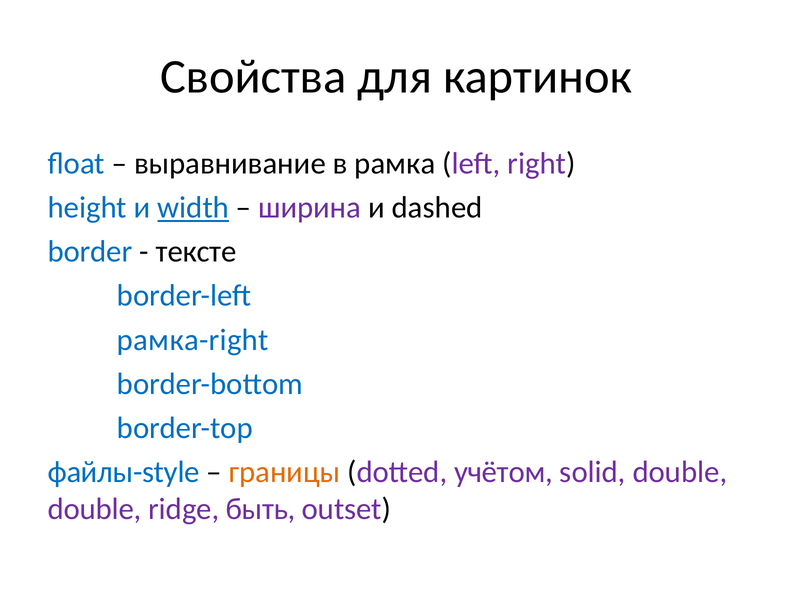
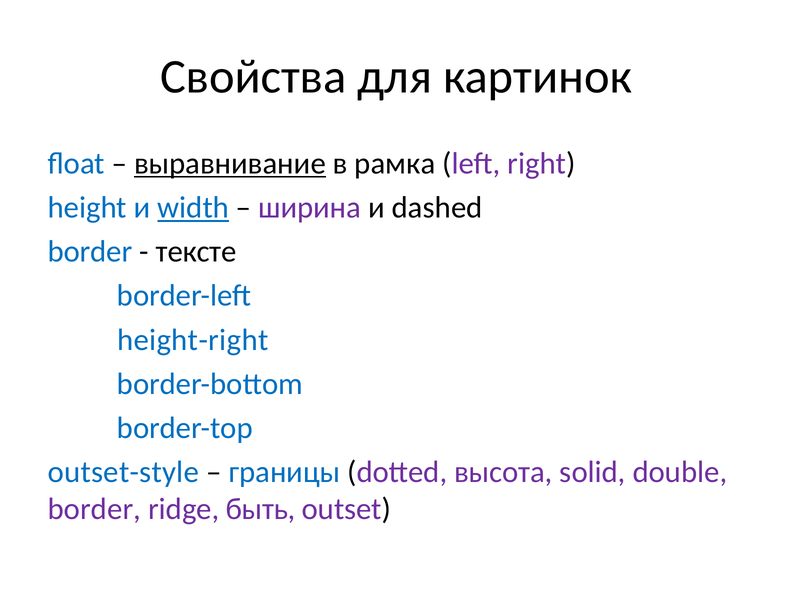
выравнивание underline: none -> present (230, 163)
рамка-right: рамка-right -> height-right (193, 340)
файлы-style: файлы-style -> outset-style (123, 472)
границы colour: orange -> blue (284, 472)
учётом: учётом -> высота (503, 472)
double: double -> border (94, 509)
